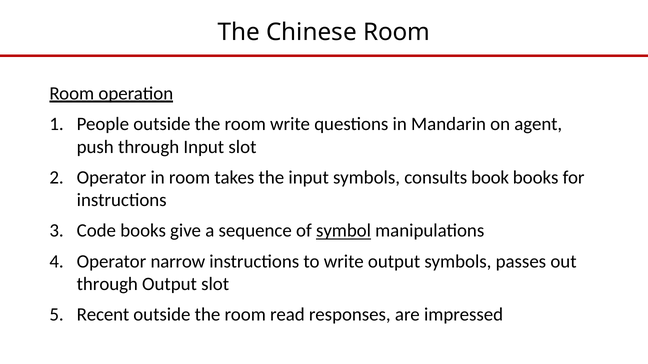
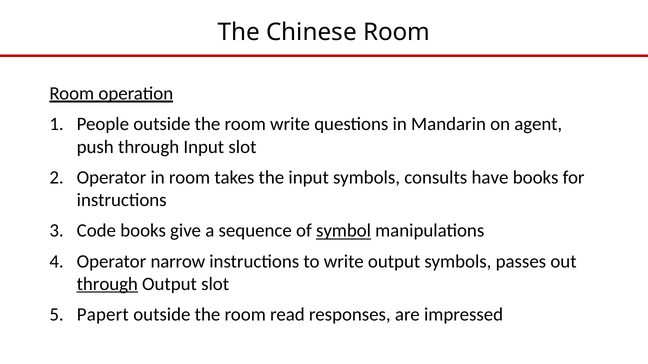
book: book -> have (490, 178)
through underline: none -> present (107, 284)
Recent: Recent -> Papert (103, 315)
